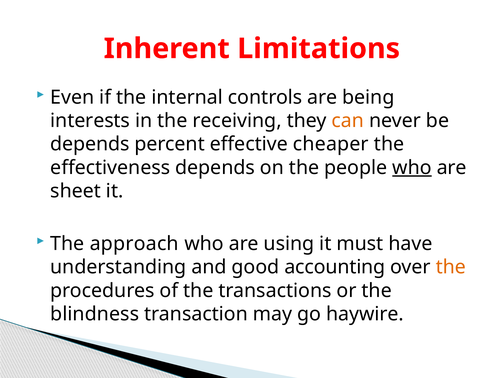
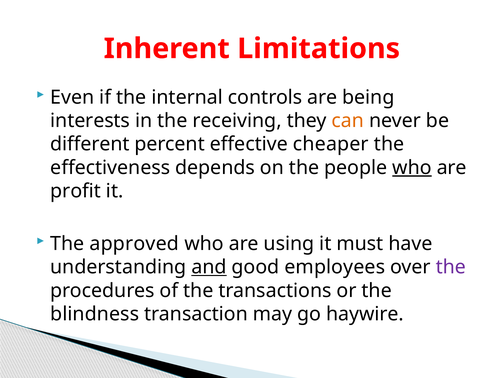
depends: depends -> different (90, 144)
sheet: sheet -> profit (76, 191)
approach: approach -> approved (134, 244)
and underline: none -> present (209, 267)
accounting: accounting -> employees (335, 267)
the colour: orange -> purple (451, 267)
